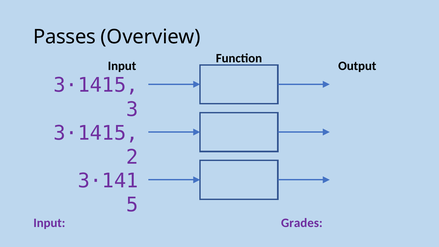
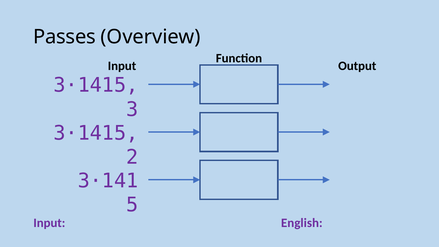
Grades: Grades -> English (302, 223)
